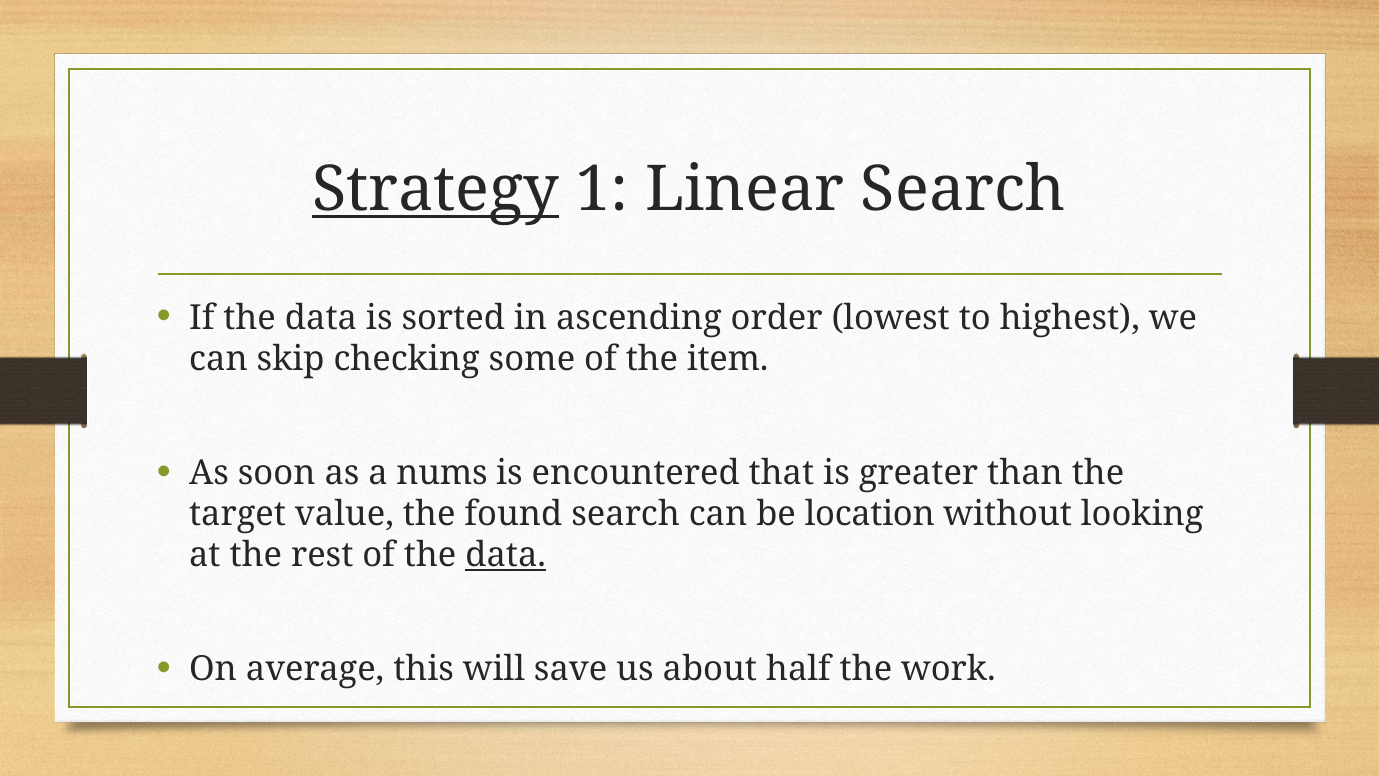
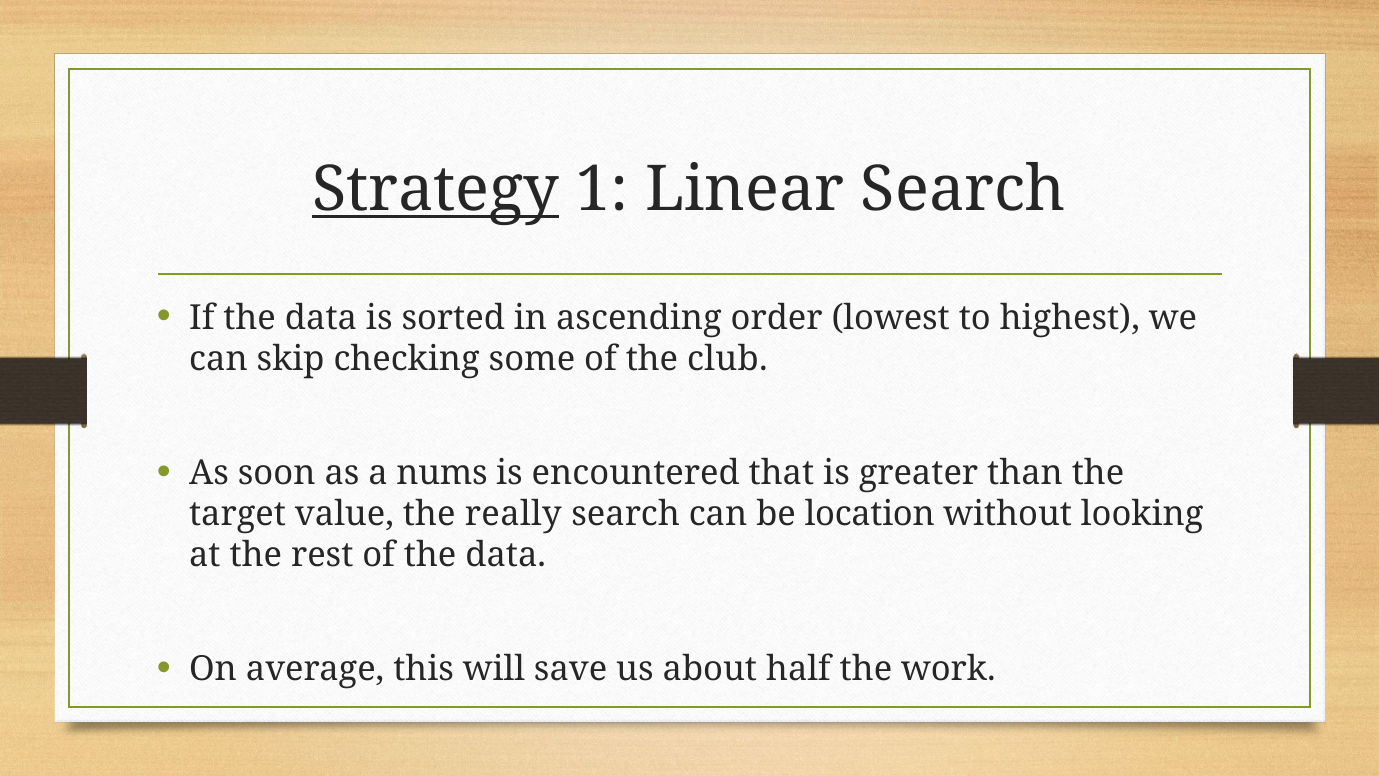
item: item -> club (727, 359)
found: found -> really (513, 514)
data underline: present -> none (506, 555)
